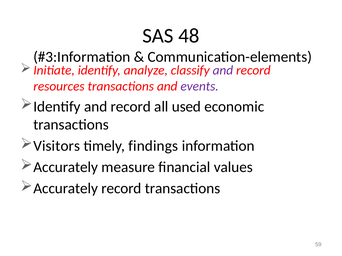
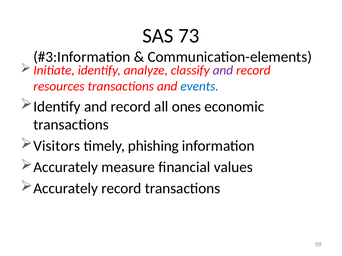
48: 48 -> 73 (189, 36)
events colour: purple -> blue (200, 86)
used: used -> ones (186, 107)
findings: findings -> phishing (153, 146)
